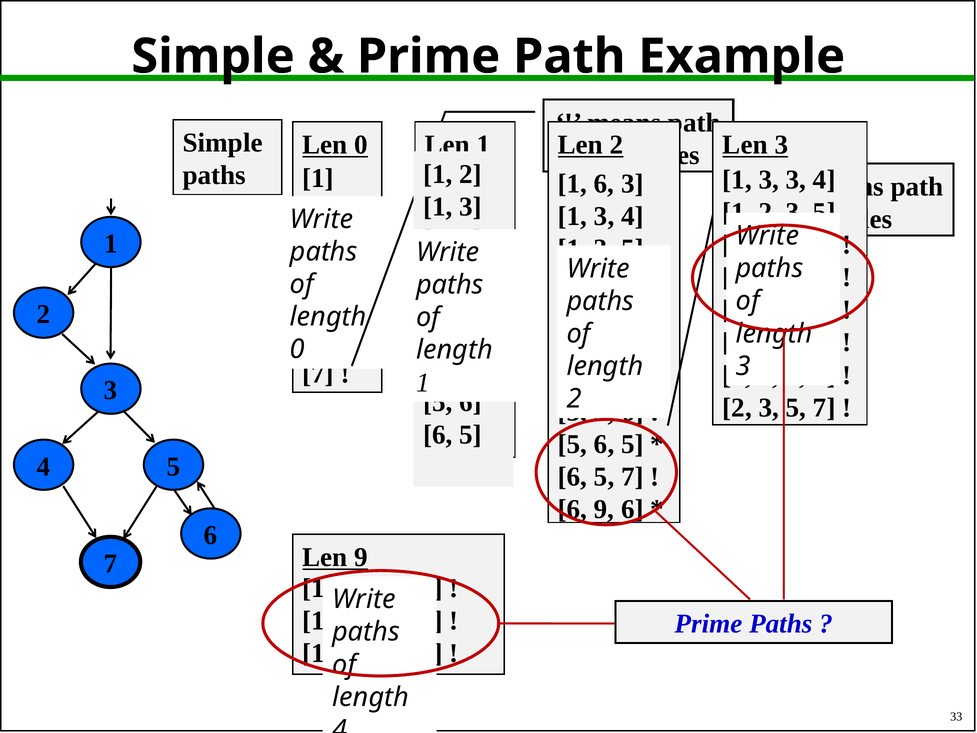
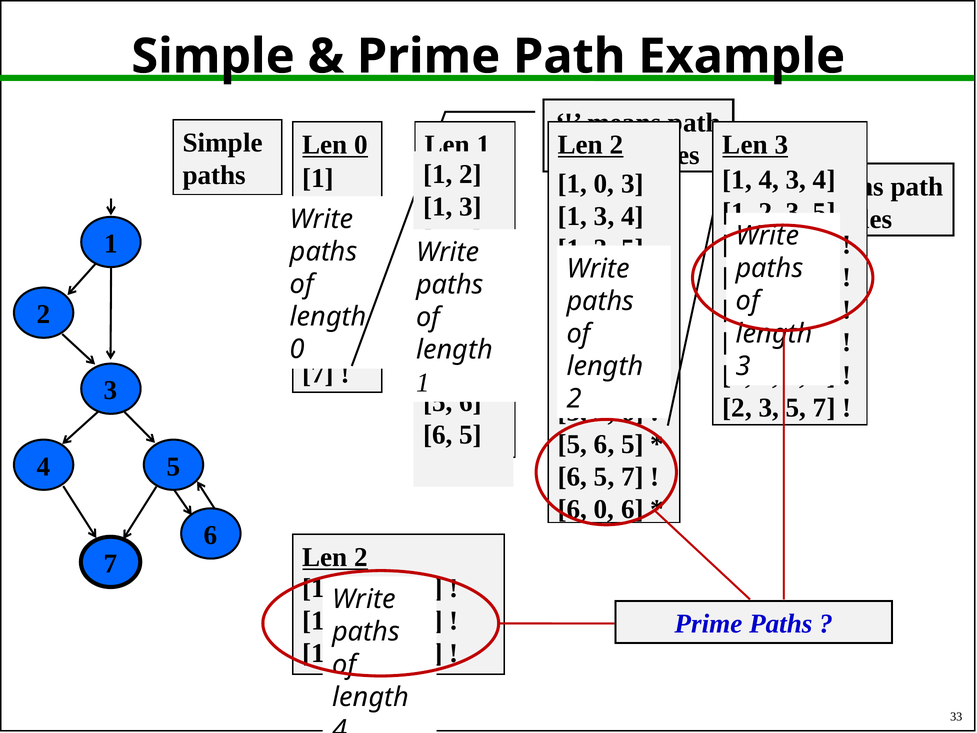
3: 3 -> 4 (769, 180)
1 6: 6 -> 0 (604, 183)
6 9: 9 -> 0 (604, 509)
9: 9 -> 2 (361, 557)
